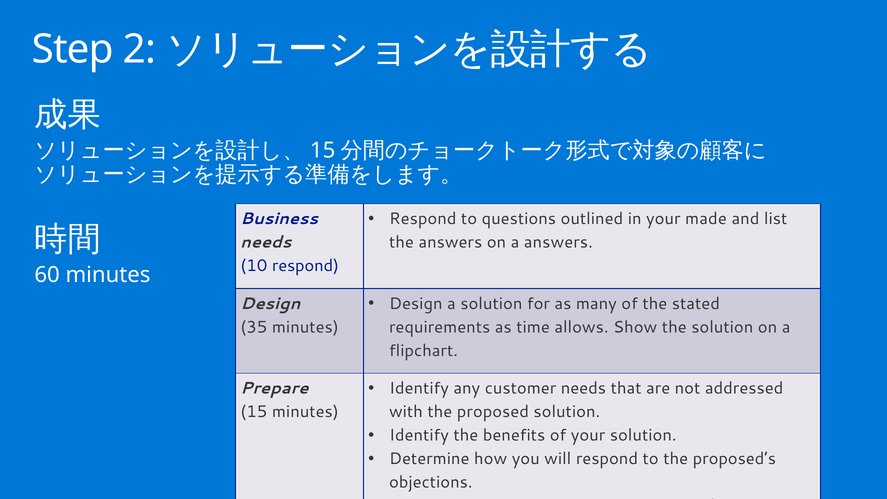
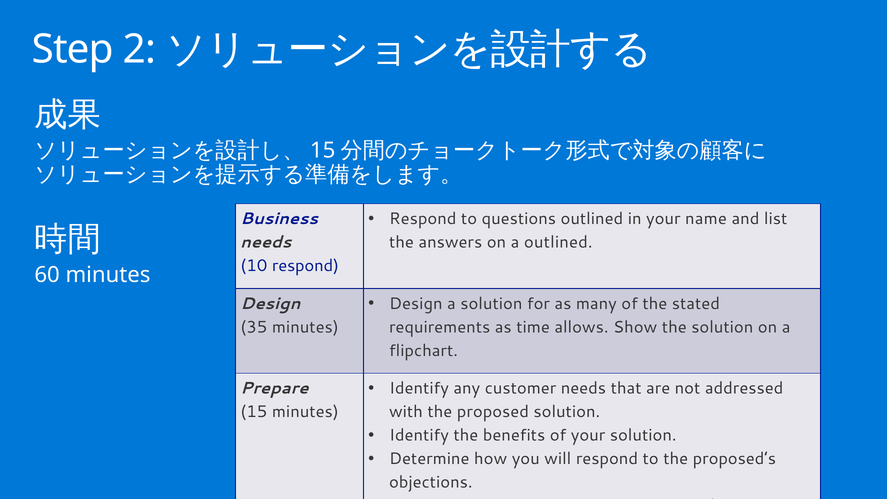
made: made -> name (706, 219)
a answers: answers -> outlined (558, 242)
